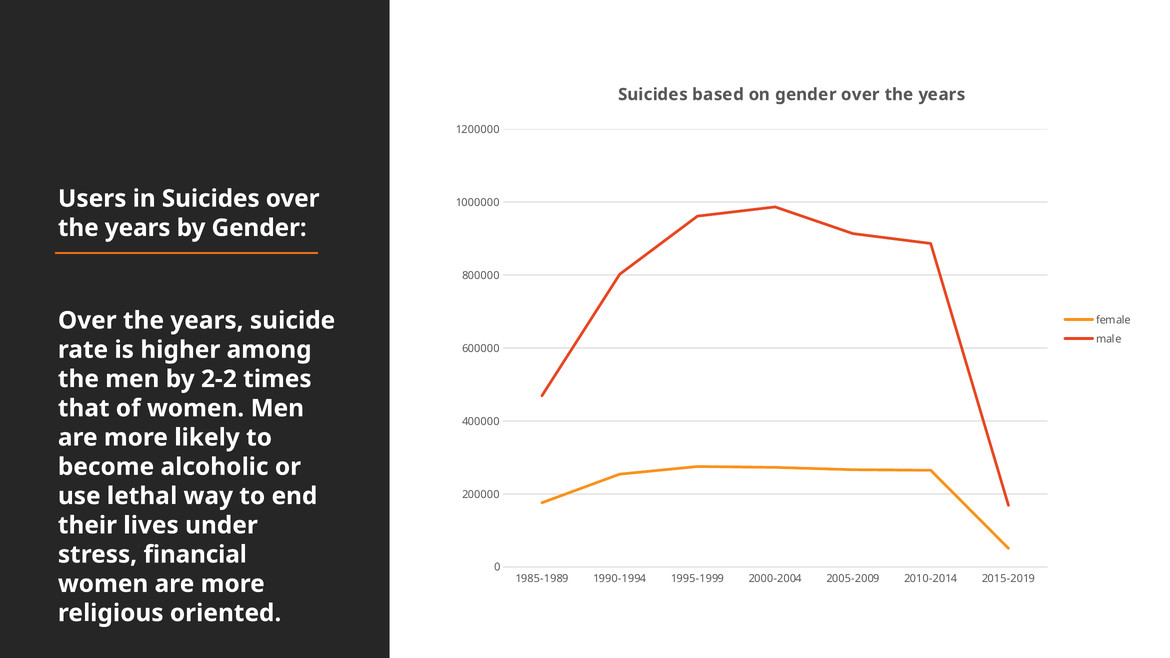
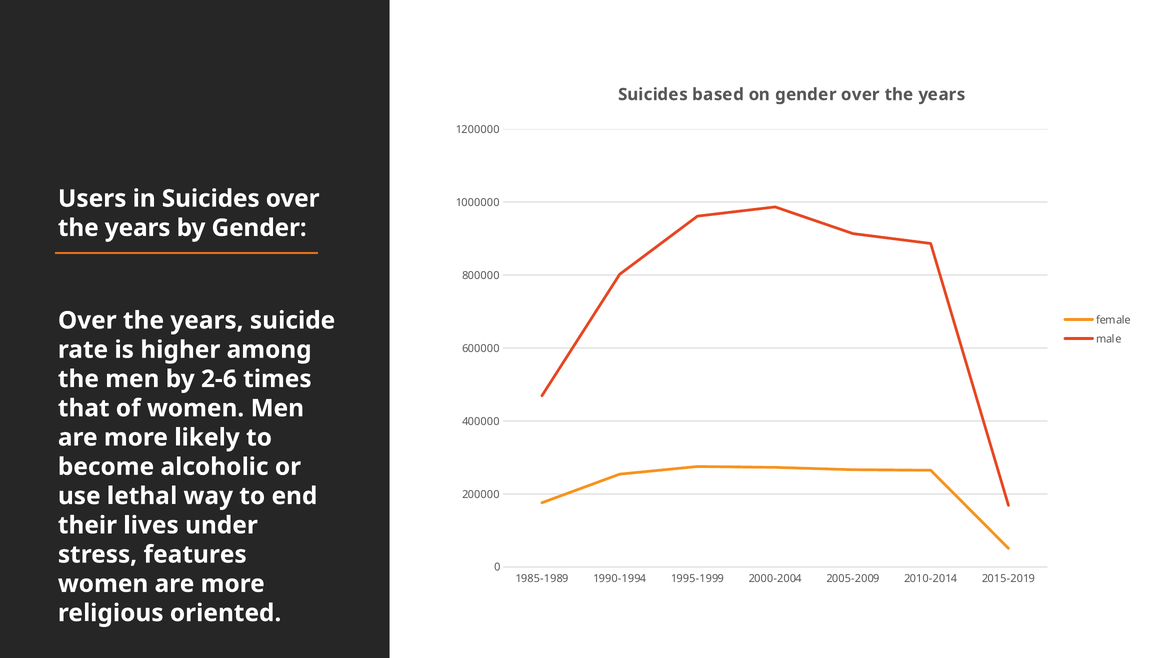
2-2: 2-2 -> 2-6 (219, 379)
financial: financial -> features (195, 555)
